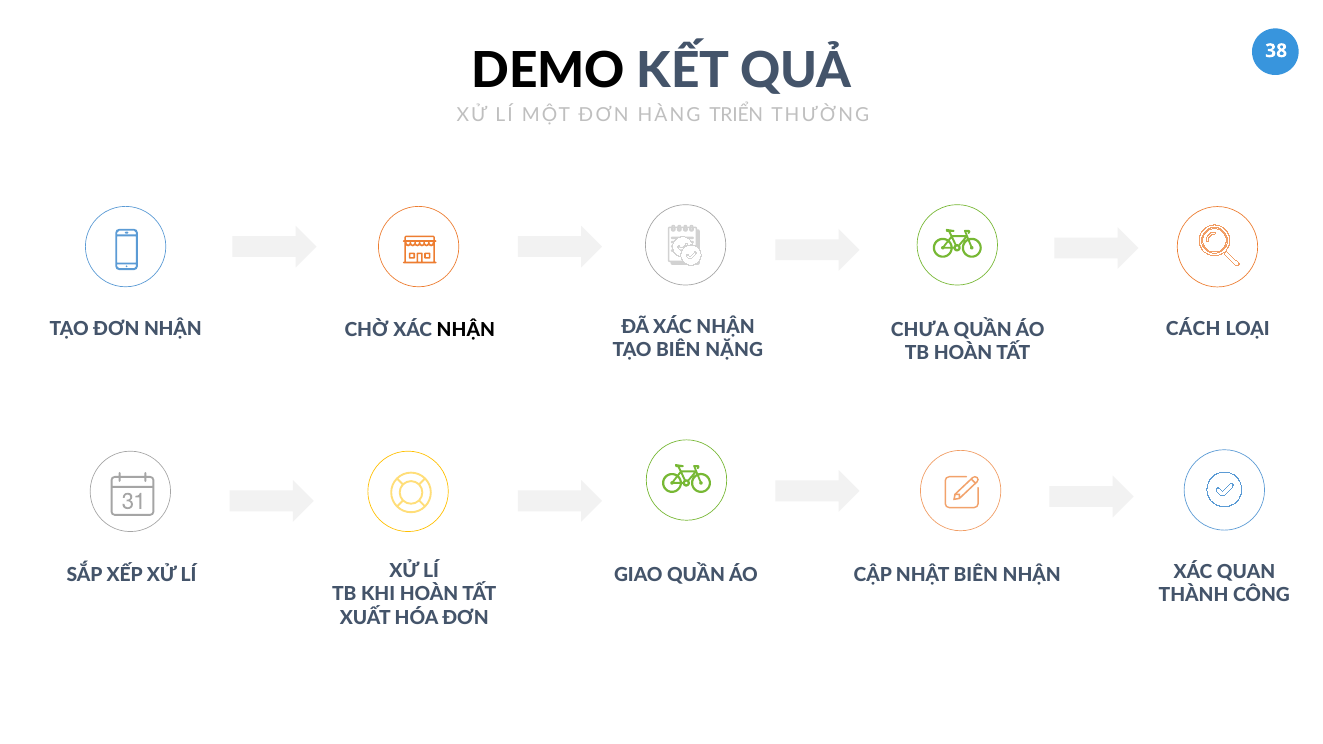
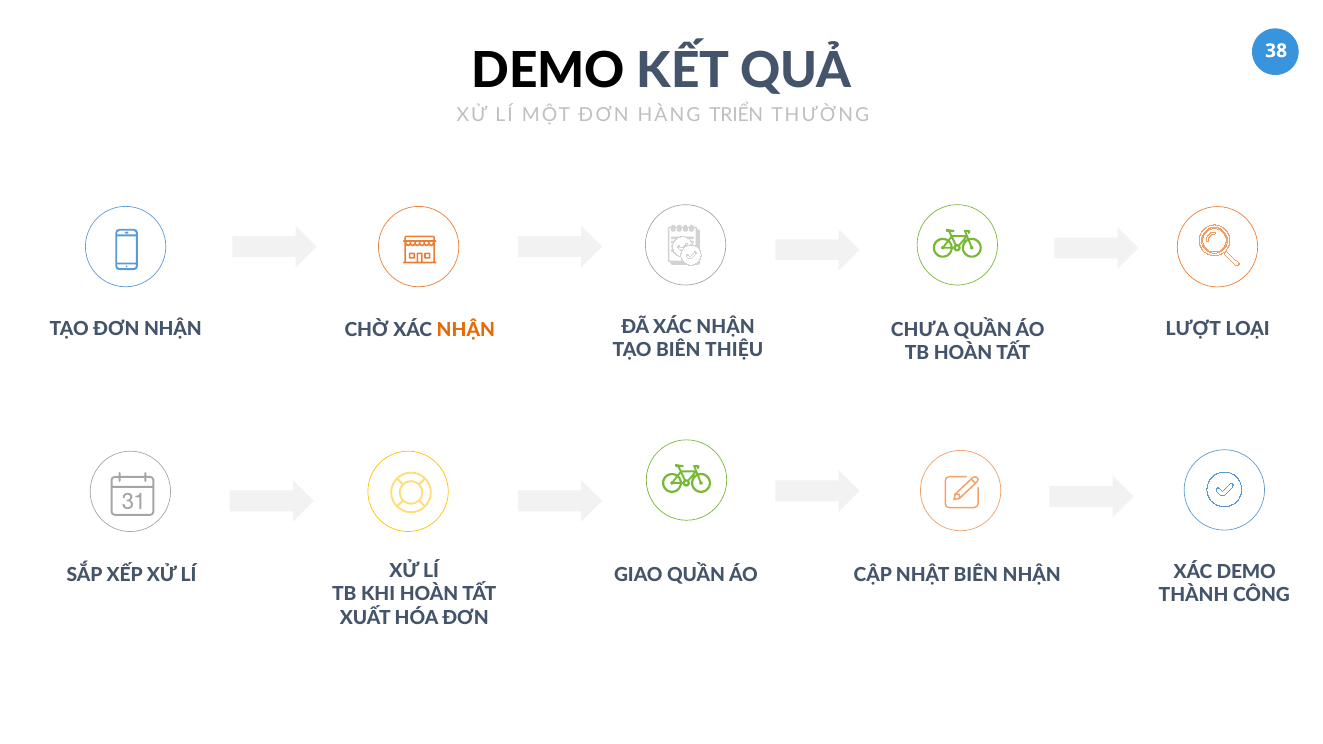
CÁCH: CÁCH -> LƯỢT (1193, 329)
NHẬN colour: black -> orange (466, 331)
NẶNG: NẶNG -> THIỆU (734, 351)
XÁC QUAN: QUAN -> DEMO (1246, 572)
